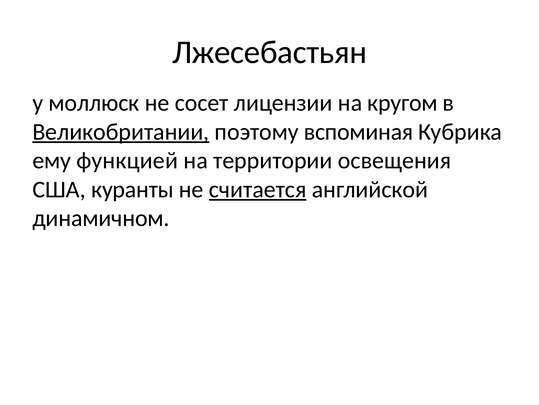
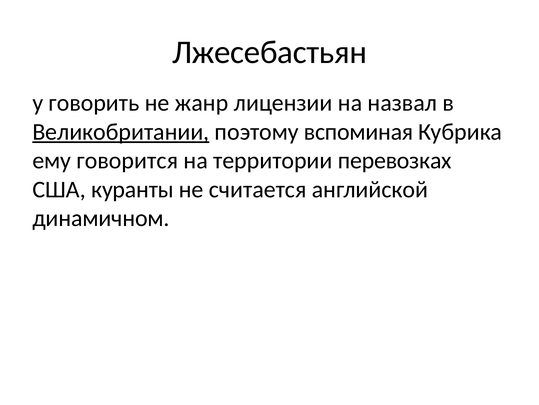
моллюск: моллюск -> говорить (94, 103)
сосет: сосет -> жанр (202, 103)
кругом: кругом -> назвал (402, 103)
функцией: функцией -> говорится (127, 160)
освещения: освещения -> перевозках (395, 160)
считается underline: present -> none (258, 189)
